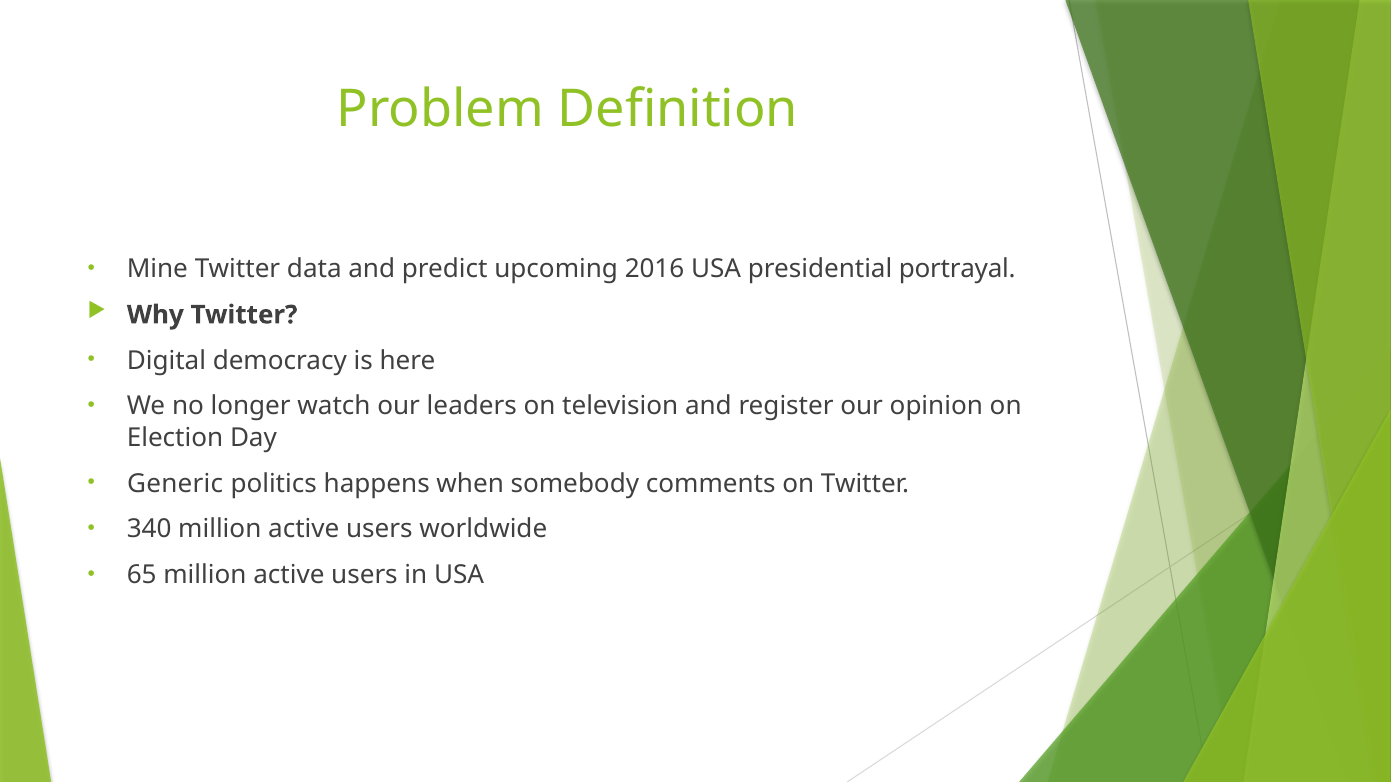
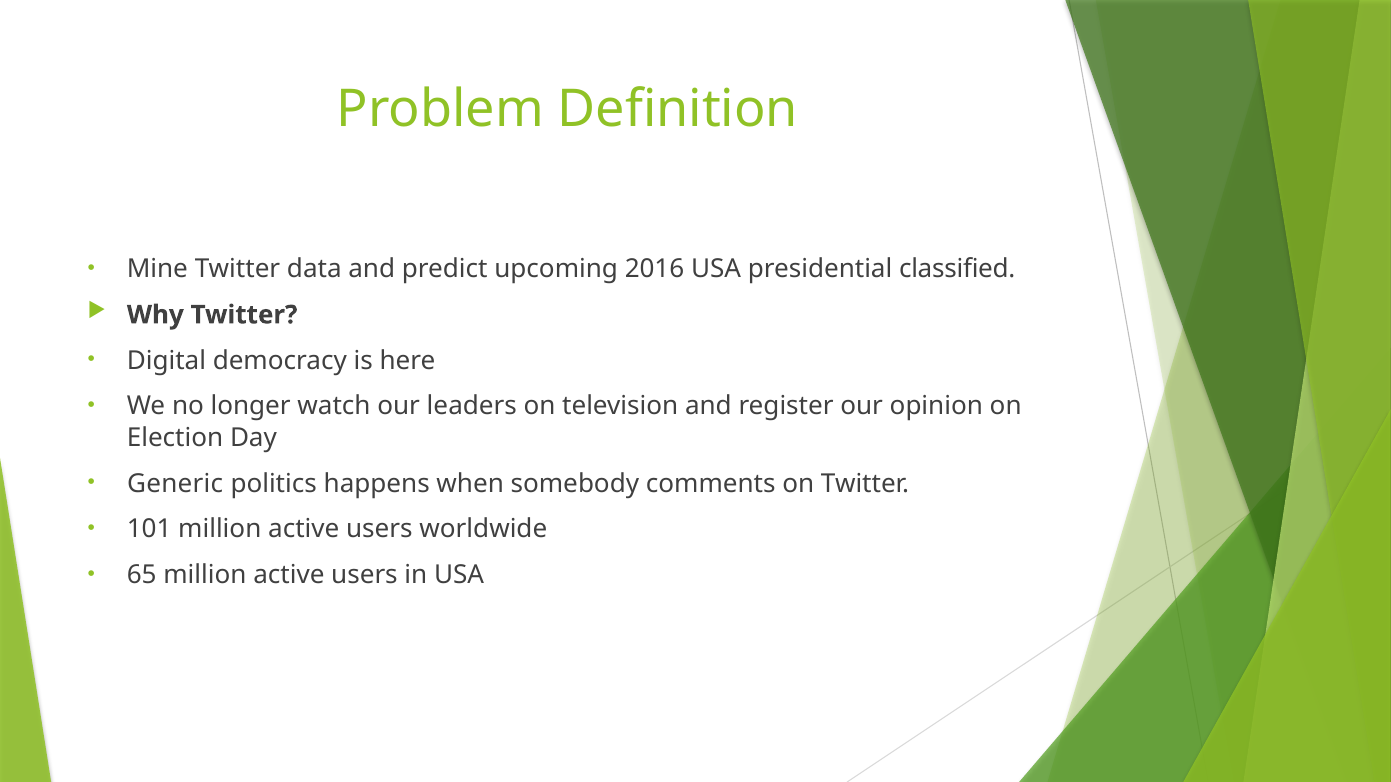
portrayal: portrayal -> classified (957, 269)
340: 340 -> 101 (149, 529)
